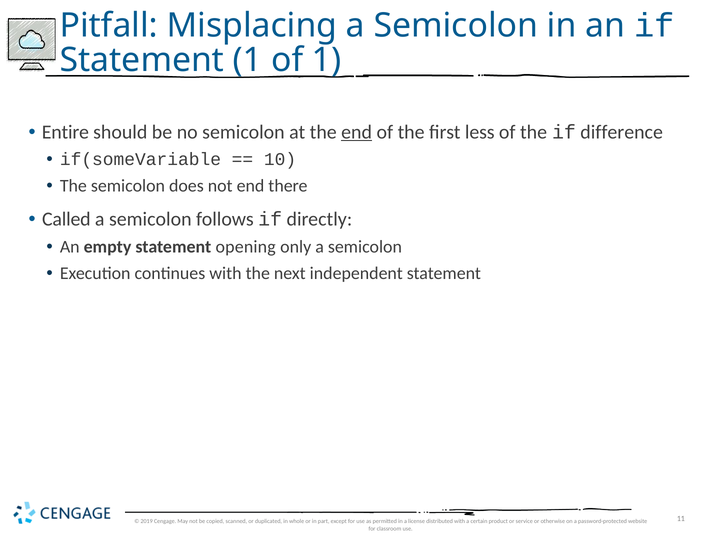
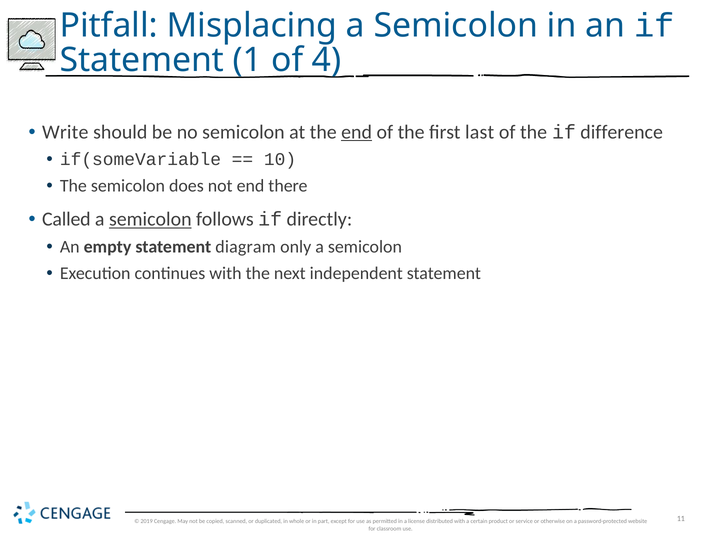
of 1: 1 -> 4 (327, 60)
Entire: Entire -> Write (65, 132)
less: less -> last (480, 132)
semicolon underline: none -> present (150, 219)
opening: opening -> diagram (246, 247)
